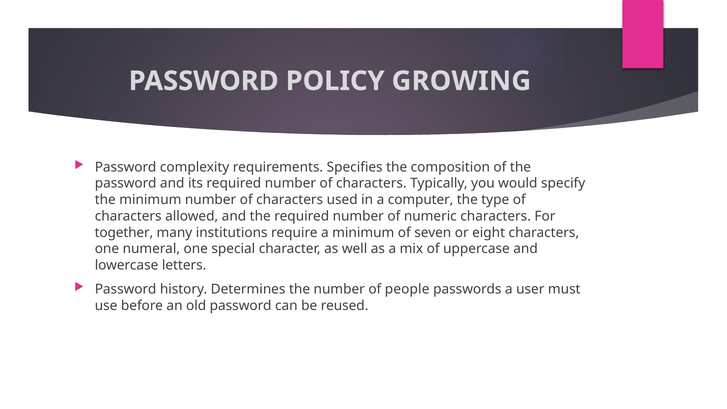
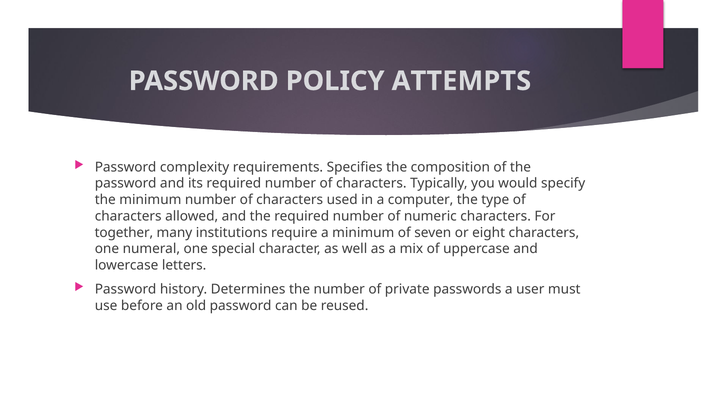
GROWING: GROWING -> ATTEMPTS (461, 81)
people: people -> private (407, 289)
